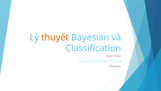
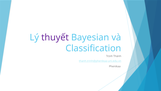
thuyết colour: orange -> purple (55, 37)
